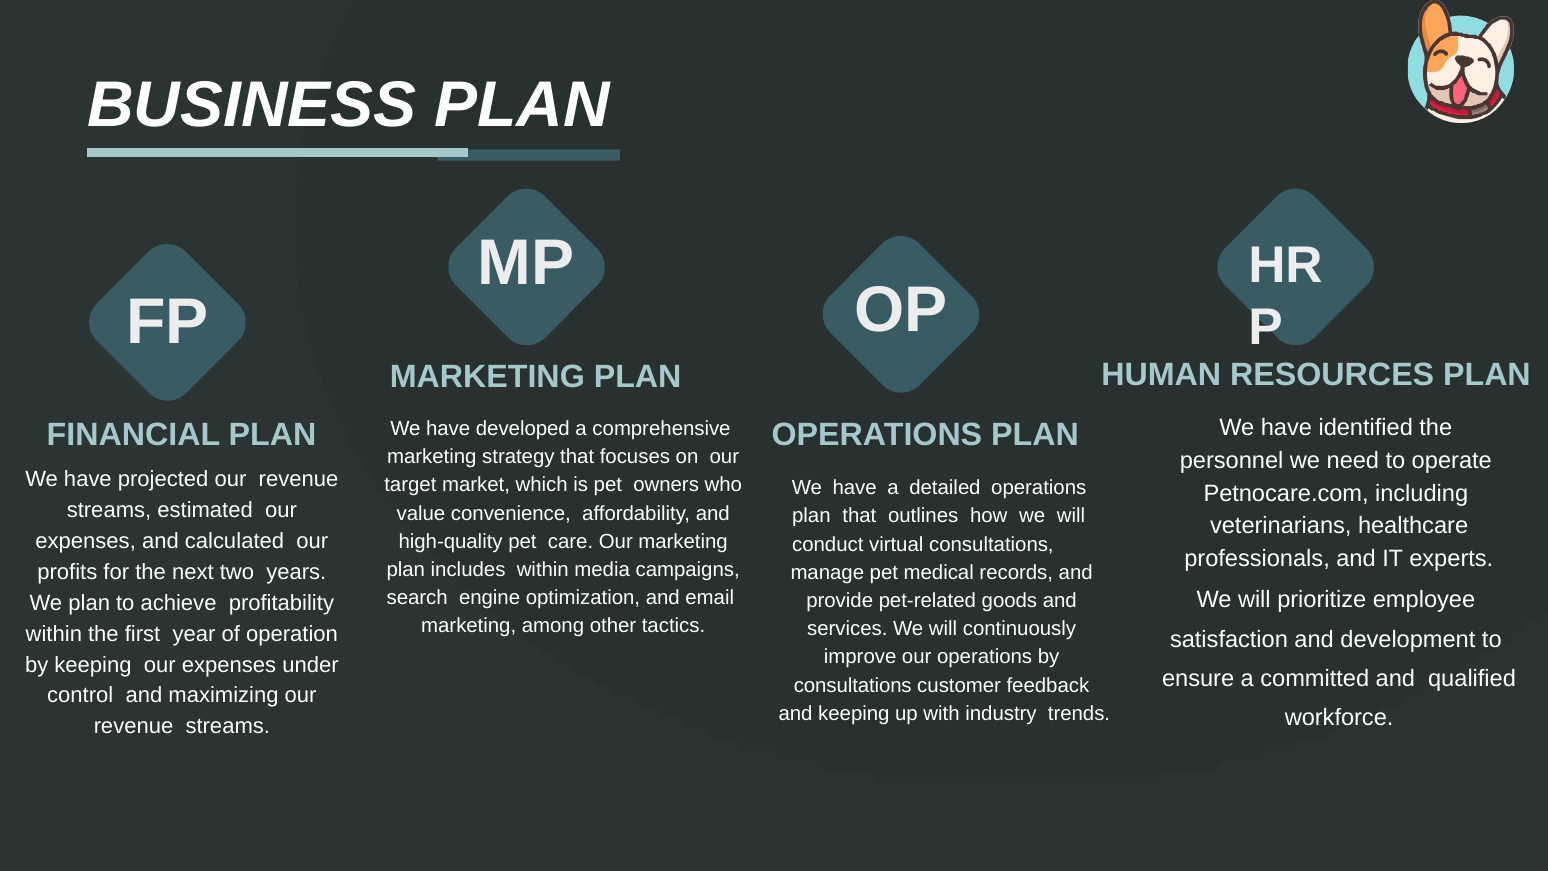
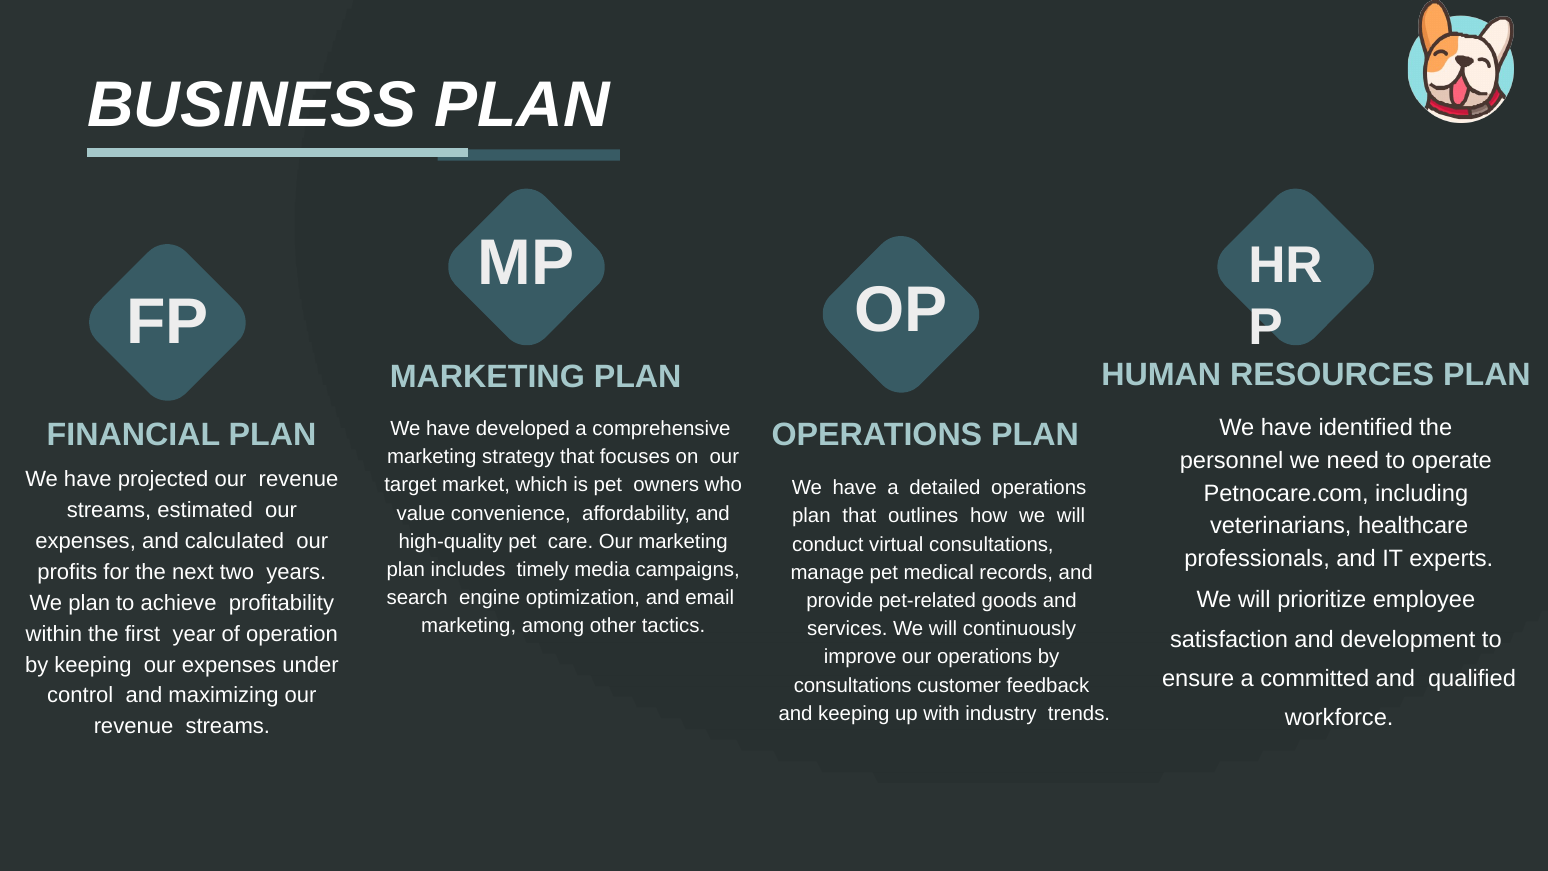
includes within: within -> timely (543, 569)
